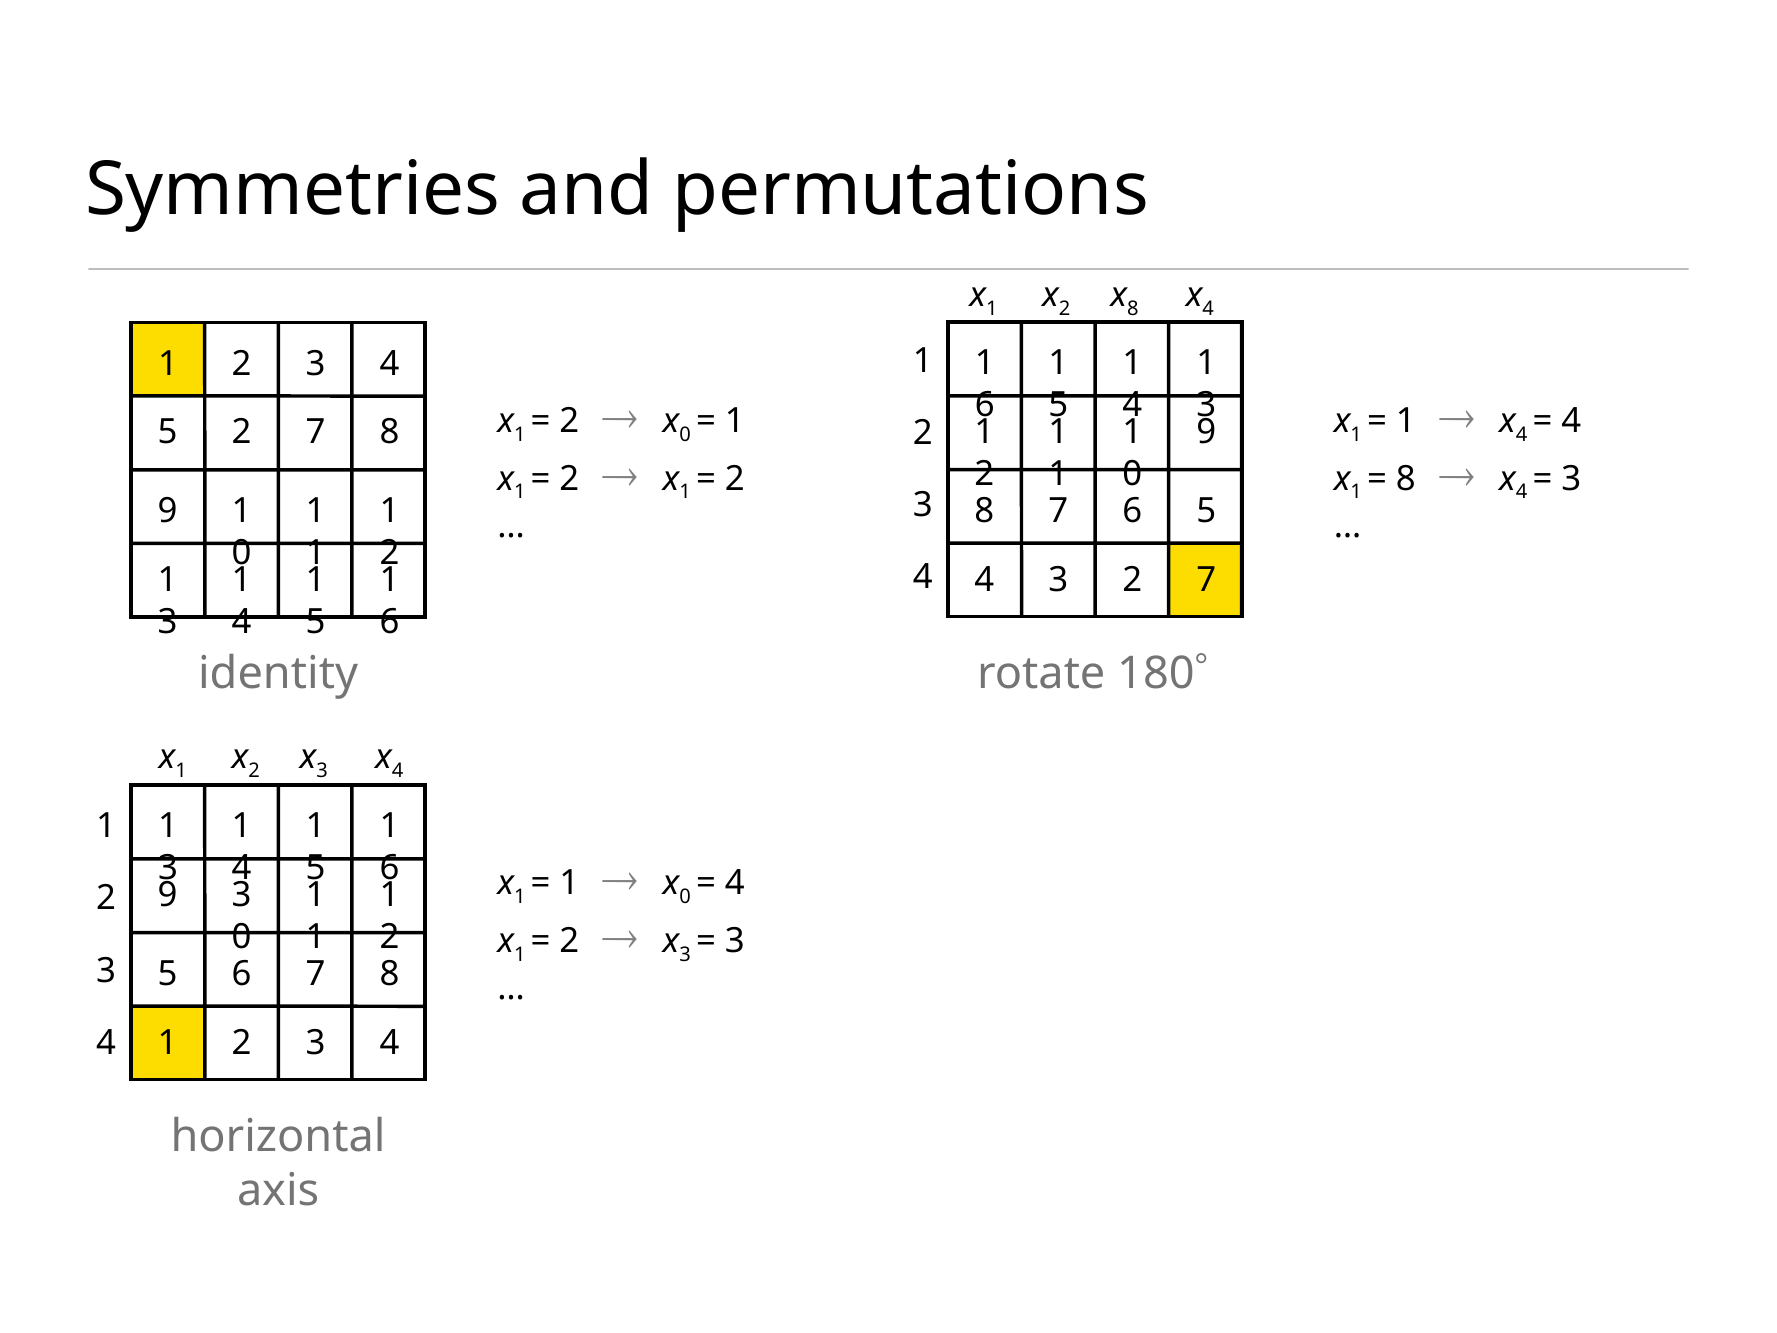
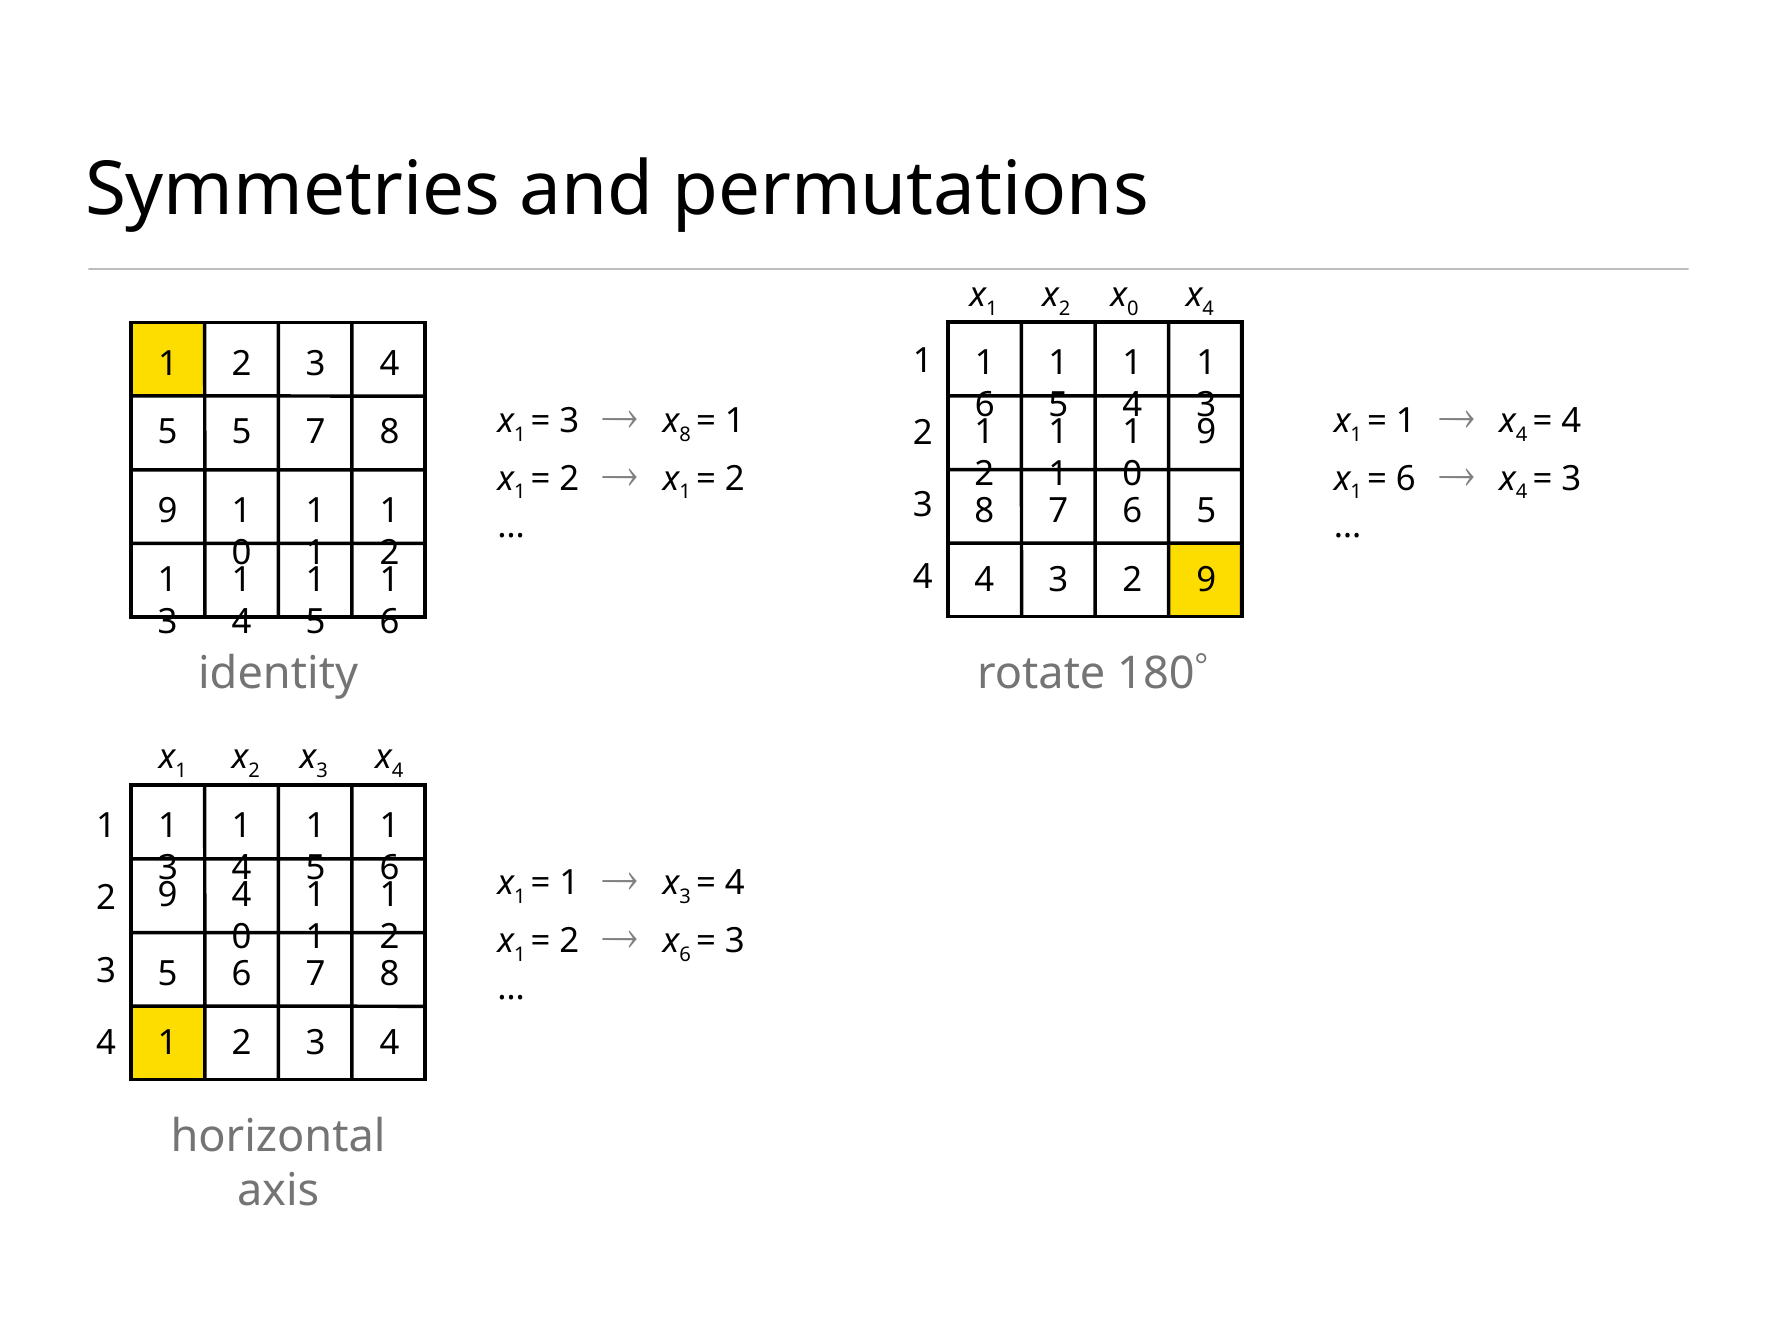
8: 8 -> 0 (1133, 309)
2: 2 -> 3 (569, 421)
0: 0 -> 8 (685, 434)
5 2: 2 -> 5 (242, 432)
8: 8 -> 6 (1406, 479)
3 2 7: 7 -> 9 (1206, 580)
0: 0 -> 3 (685, 897)
9 3: 3 -> 4 (242, 895)
3: 3 -> 6 (685, 954)
